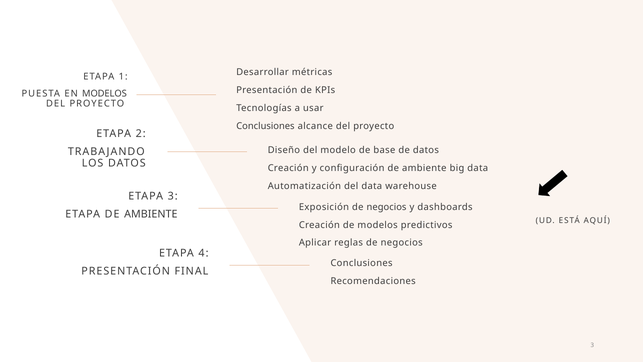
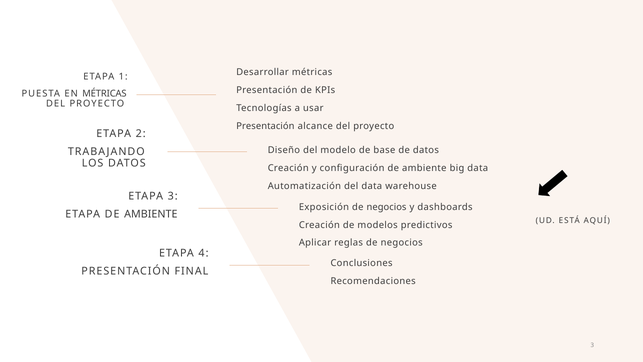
EN MODELOS: MODELOS -> MÉTRICAS (104, 93)
Conclusiones: Conclusiones -> Presentación (265, 126)
